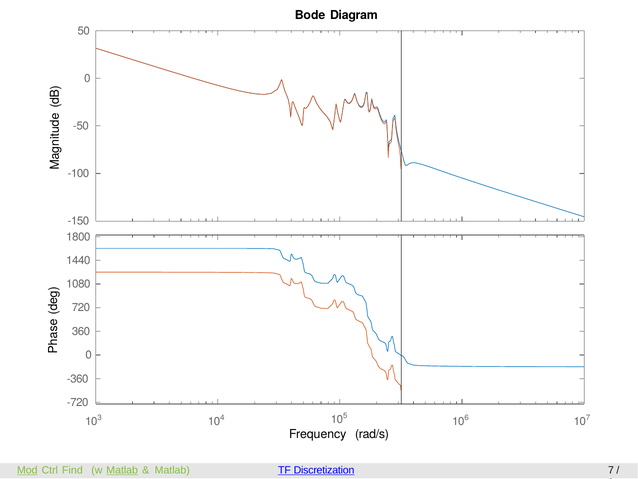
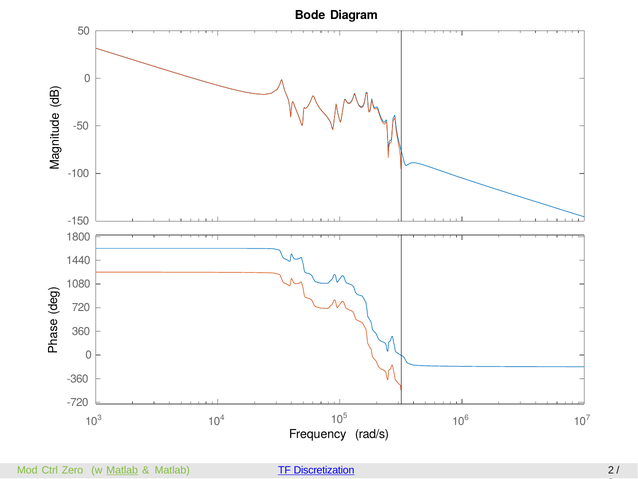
Mod underline: present -> none (27, 470)
Find: Find -> Zero (73, 470)
7: 7 -> 2 (611, 470)
